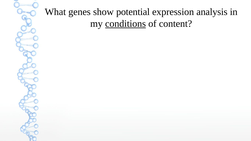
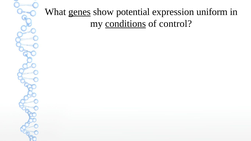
genes underline: none -> present (80, 12)
analysis: analysis -> uniform (212, 12)
content: content -> control (175, 24)
